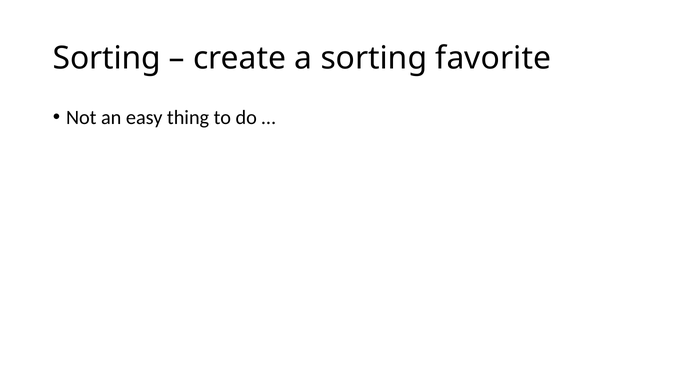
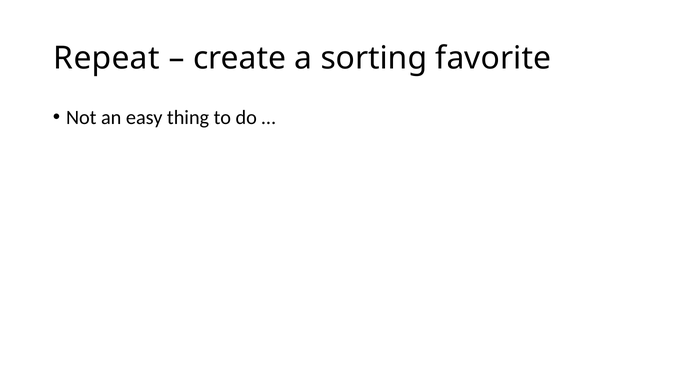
Sorting: Sorting -> Repeat (107, 58)
